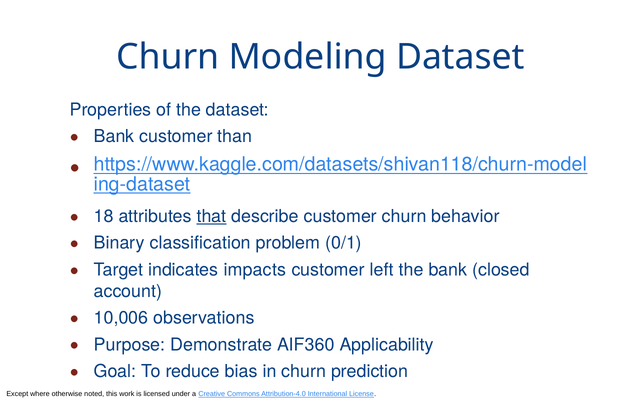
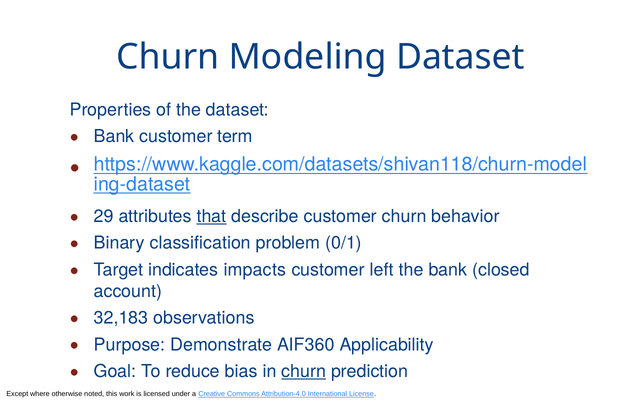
than: than -> term (235, 137)
18: 18 -> 29 (104, 216)
10,006: 10,006 -> 32,183 (121, 318)
churn underline: none -> present (304, 372)
